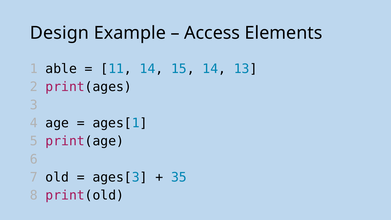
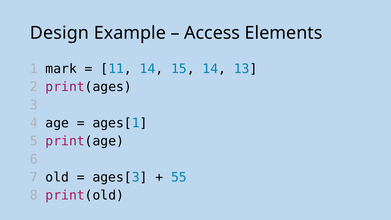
able: able -> mark (61, 69)
35: 35 -> 55 (179, 177)
